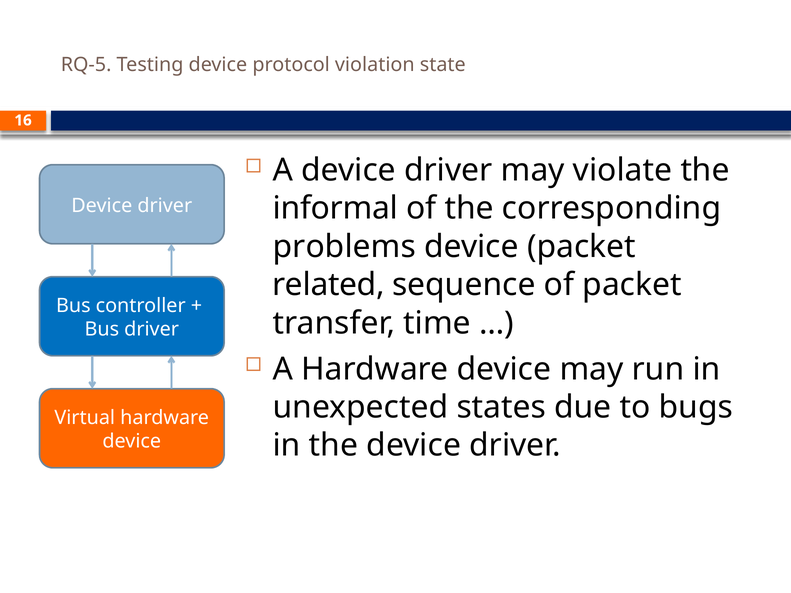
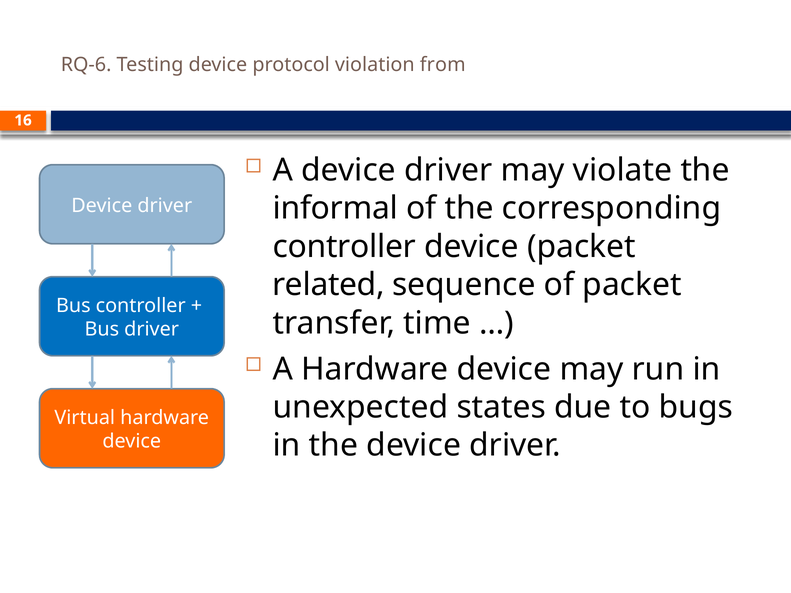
RQ-5: RQ-5 -> RQ-6 (86, 65)
state: state -> from (443, 65)
problems: problems -> controller (344, 247)
